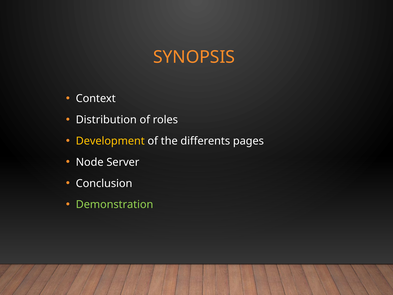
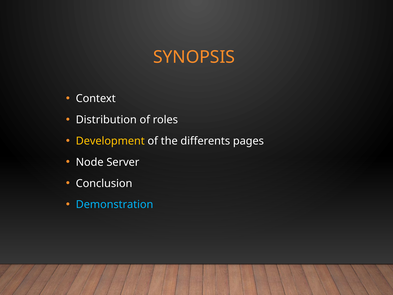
Demonstration colour: light green -> light blue (115, 204)
